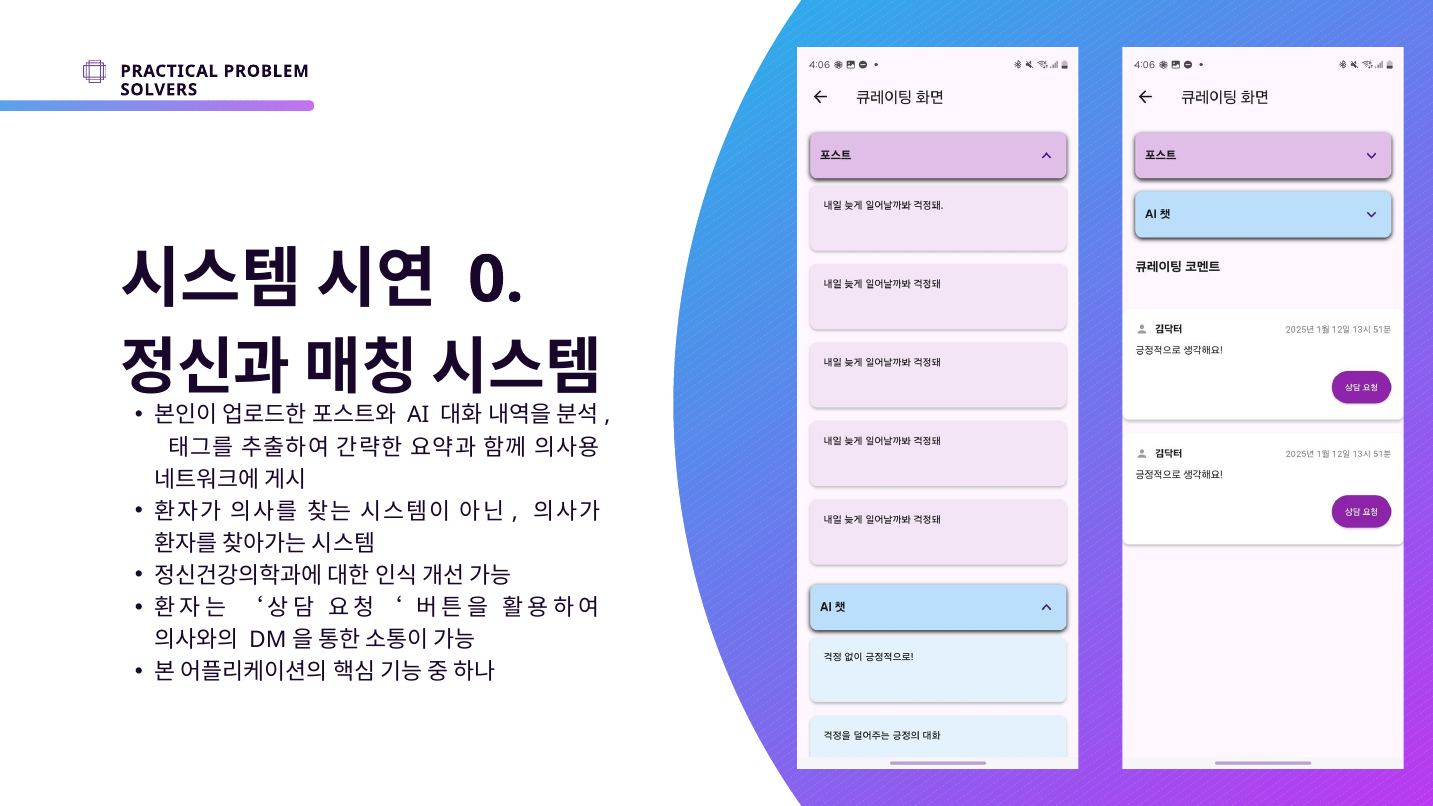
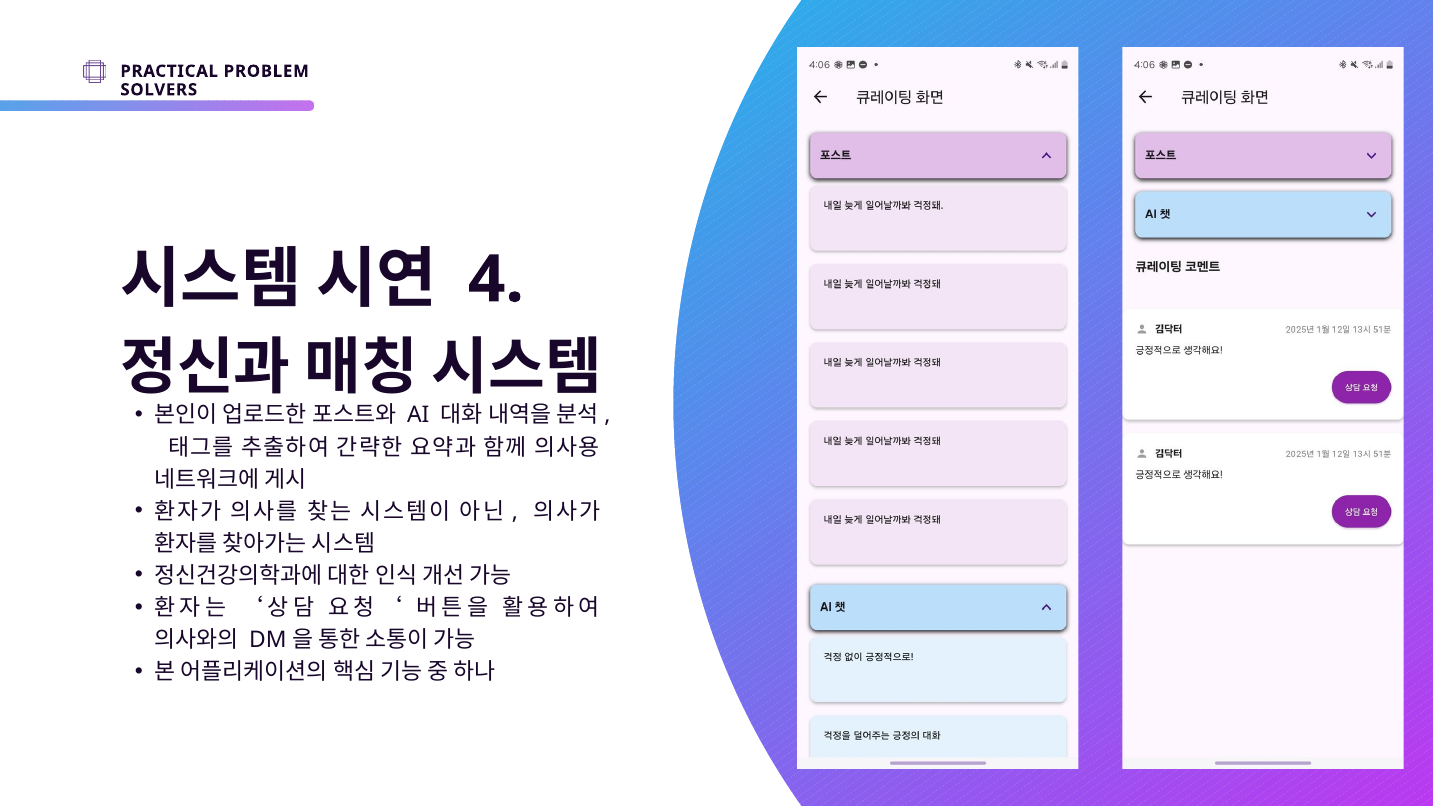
0: 0 -> 4 (496, 280)
